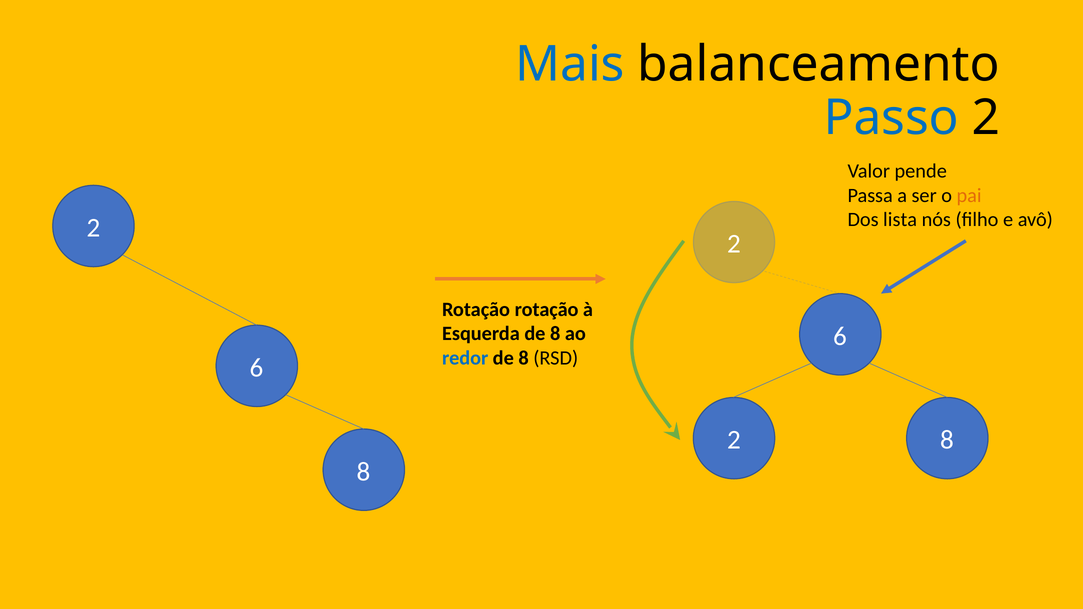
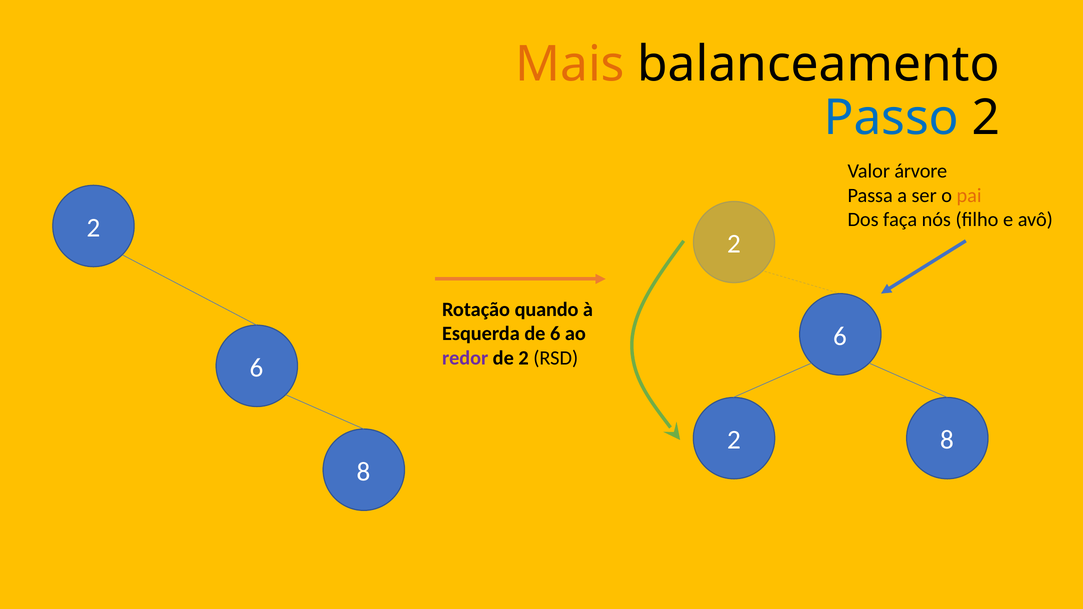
Mais colour: blue -> orange (570, 64)
pende: pende -> árvore (921, 171)
lista: lista -> faça (900, 220)
Rotação rotação: rotação -> quando (547, 309)
Esquerda de 8: 8 -> 6 (555, 334)
redor colour: blue -> purple (465, 358)
8: 8 -> 2 (524, 358)
